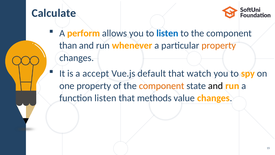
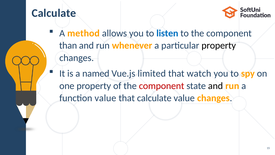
perform: perform -> method (83, 33)
property colour: orange -> black (219, 45)
accept: accept -> named (96, 73)
default: default -> limited (152, 73)
component colour: orange -> red (162, 86)
function listen: listen -> value (105, 98)
that methods: methods -> calculate (154, 98)
